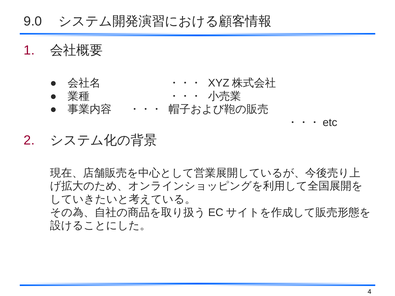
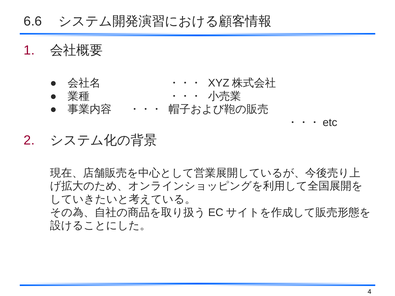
9.0: 9.0 -> 6.6 (33, 21)
